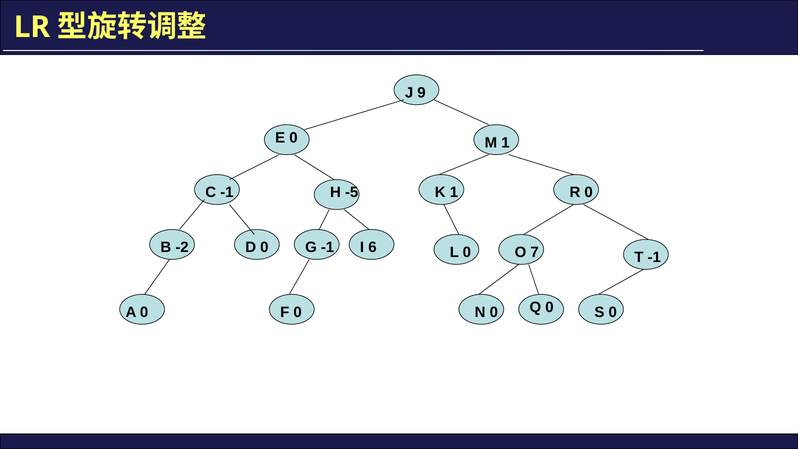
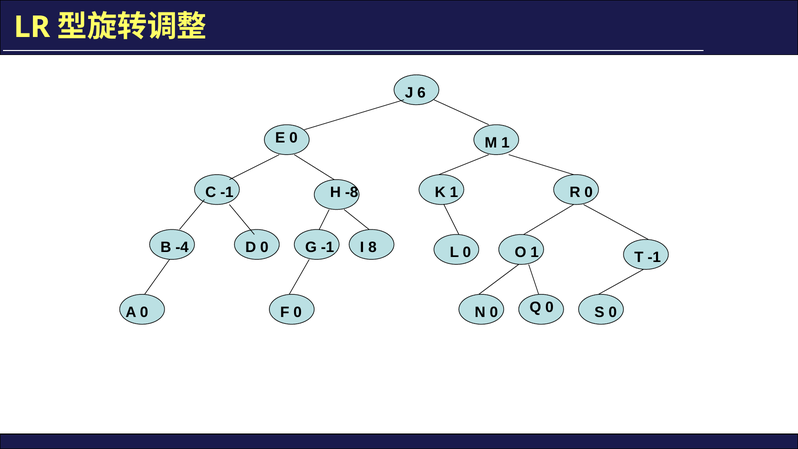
9: 9 -> 6 (422, 93)
-5: -5 -> -8 (352, 193)
-2: -2 -> -4 (182, 247)
6: 6 -> 8 (372, 247)
O 7: 7 -> 1 (535, 252)
